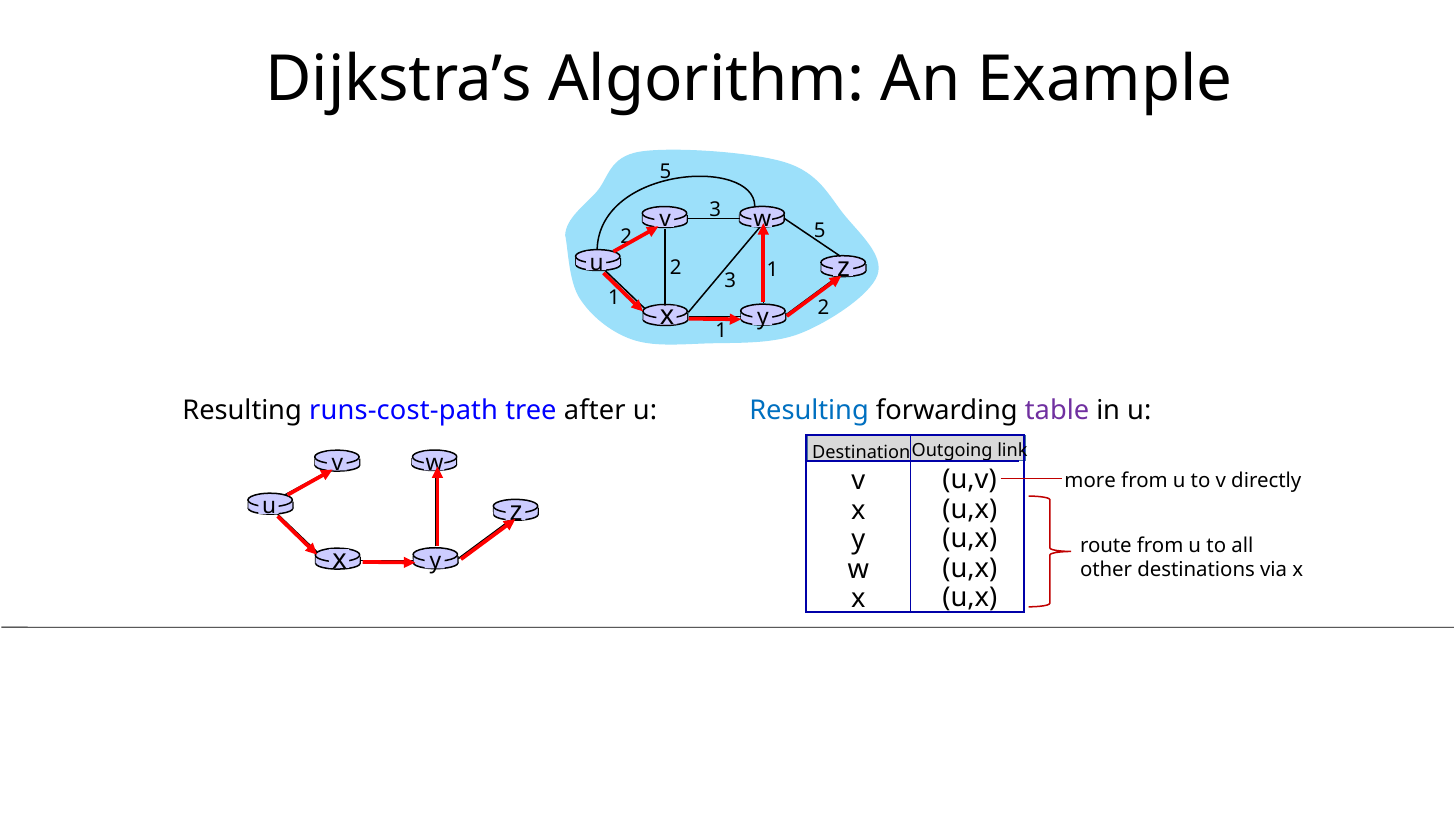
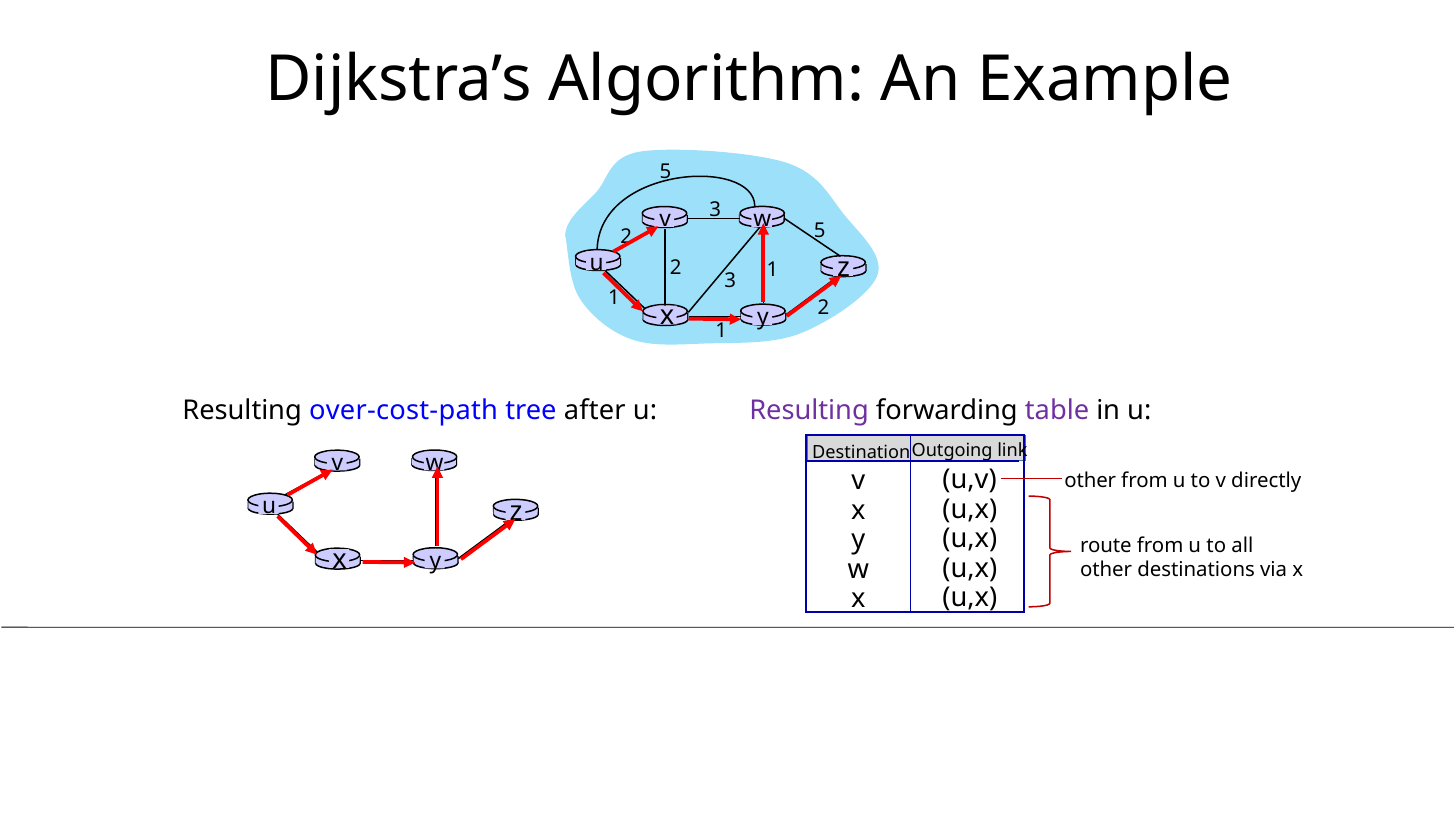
runs-cost-path: runs-cost-path -> over-cost-path (404, 411)
Resulting colour: blue -> purple (809, 410)
more: more -> other (1090, 481)
